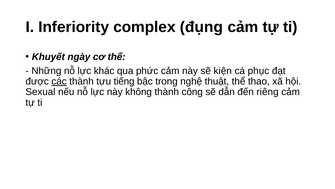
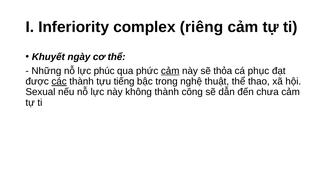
đụng: đụng -> riêng (201, 27)
khác: khác -> phúc (104, 71)
cảm underline: none -> present (170, 71)
kiện: kiện -> thỏa (223, 71)
riêng: riêng -> chưa (268, 92)
